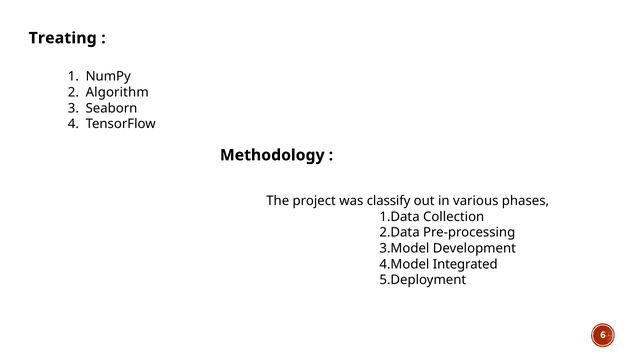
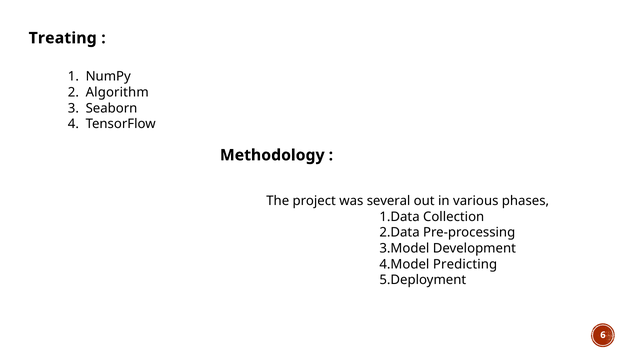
classify: classify -> several (389, 201)
Integrated: Integrated -> Predicting (465, 264)
